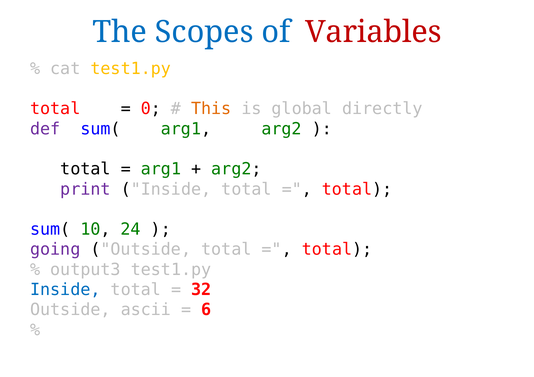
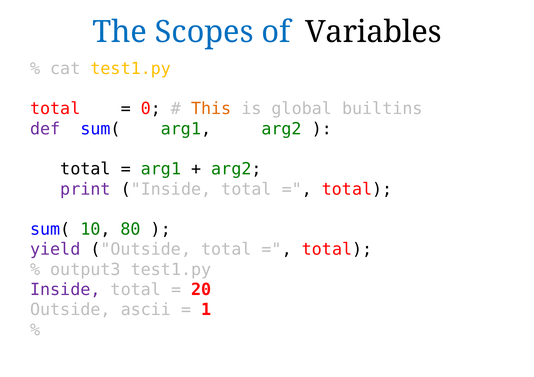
Variables colour: red -> black (373, 32)
directly: directly -> builtins (382, 109)
24: 24 -> 80 (131, 229)
going: going -> yield (55, 249)
Inside colour: blue -> purple (65, 289)
32: 32 -> 20 (201, 289)
6: 6 -> 1 (206, 309)
